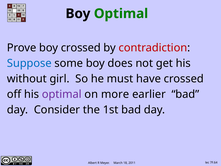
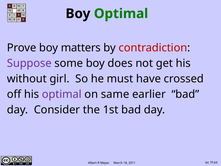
boy crossed: crossed -> matters (81, 48)
Suppose colour: blue -> purple (29, 63)
more: more -> same (115, 94)
